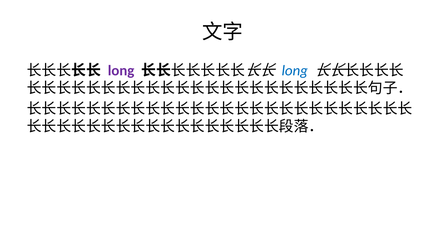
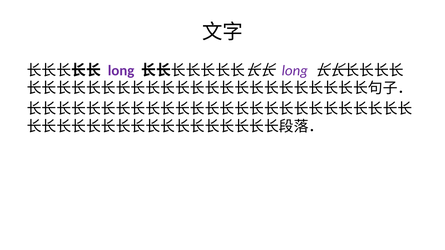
long colour: blue -> purple (295, 71)
